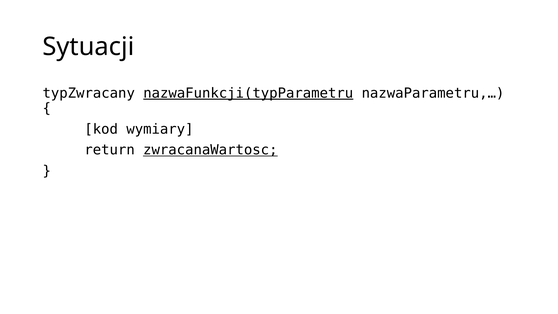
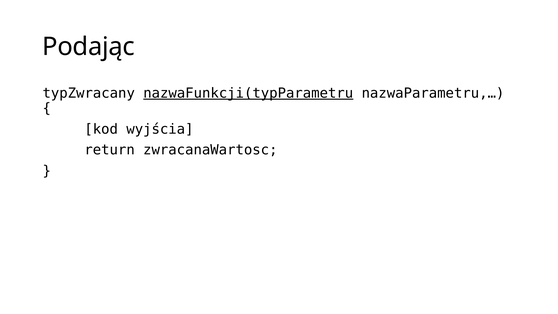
Sytuacji: Sytuacji -> Podając (89, 47)
wymiary: wymiary -> wyjścia (160, 129)
zwracanaWartosc underline: present -> none (210, 150)
